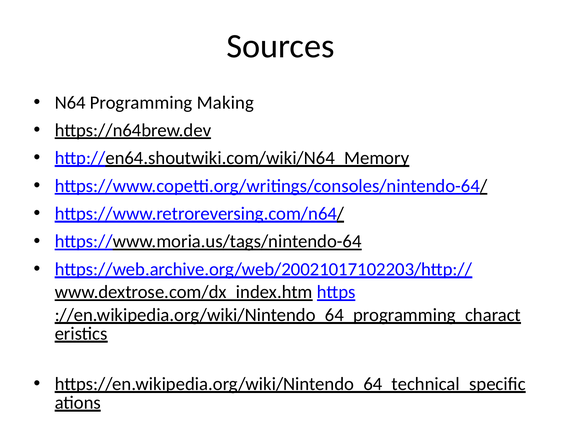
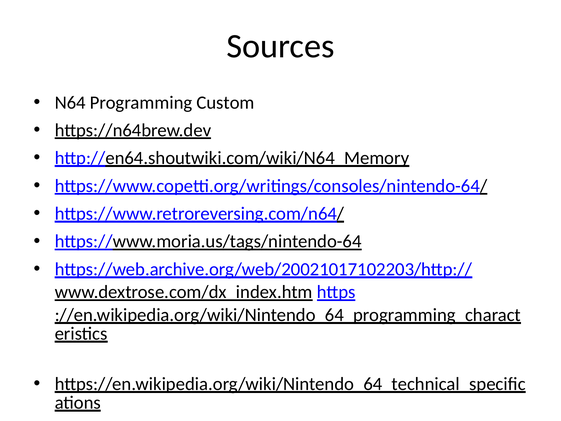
Making: Making -> Custom (225, 103)
